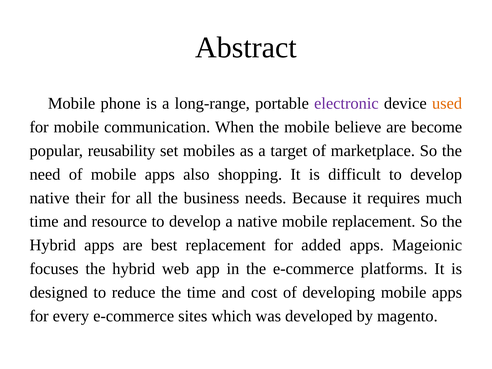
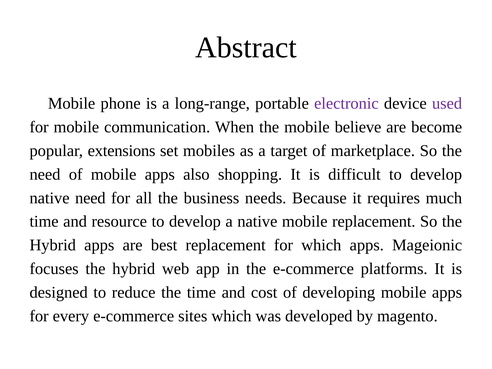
used colour: orange -> purple (447, 103)
reusability: reusability -> extensions (122, 151)
native their: their -> need (90, 198)
for added: added -> which (321, 245)
